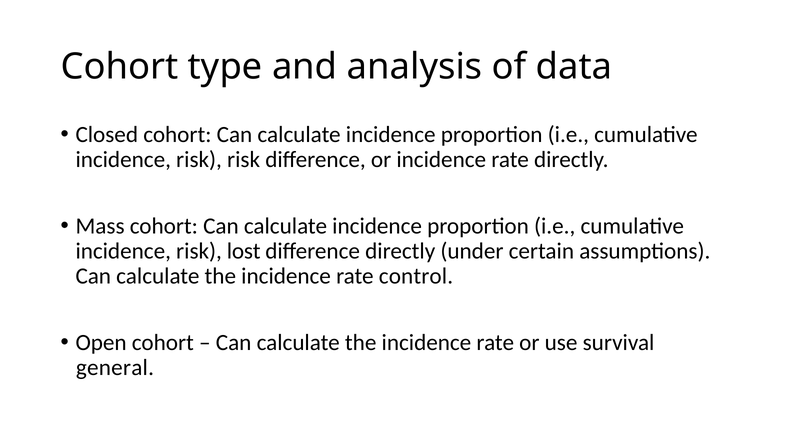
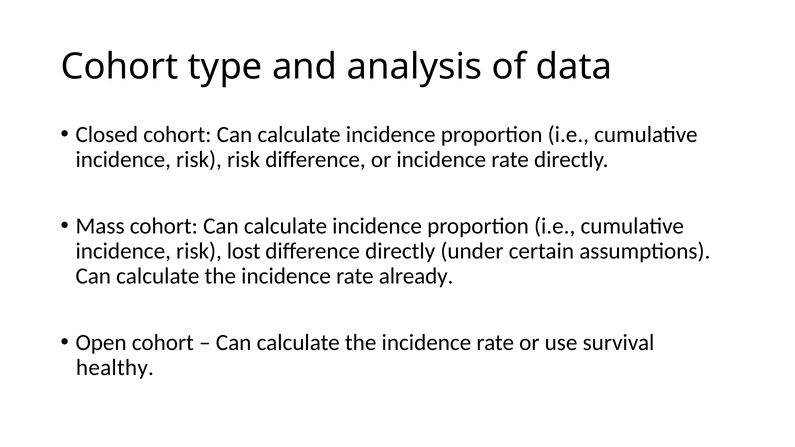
control: control -> already (416, 276)
general: general -> healthy (115, 368)
